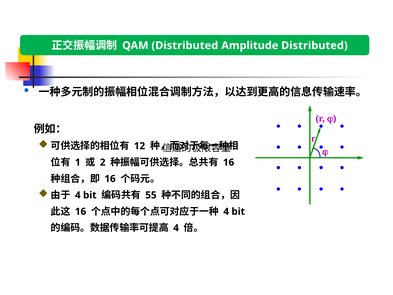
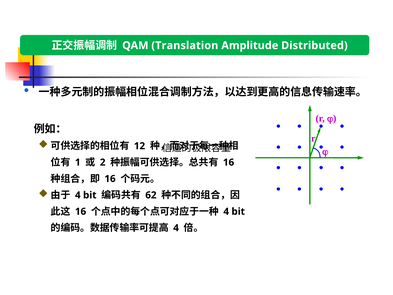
QAM Distributed: Distributed -> Translation (185, 45)
55: 55 -> 62 (151, 195)
